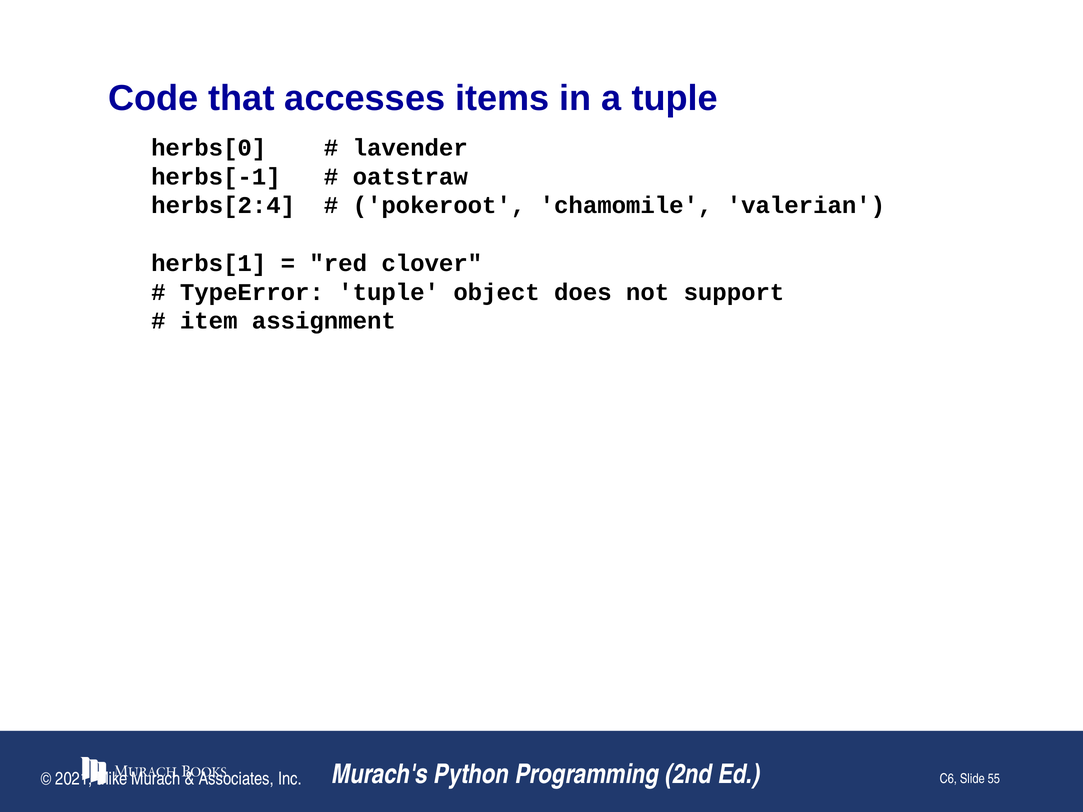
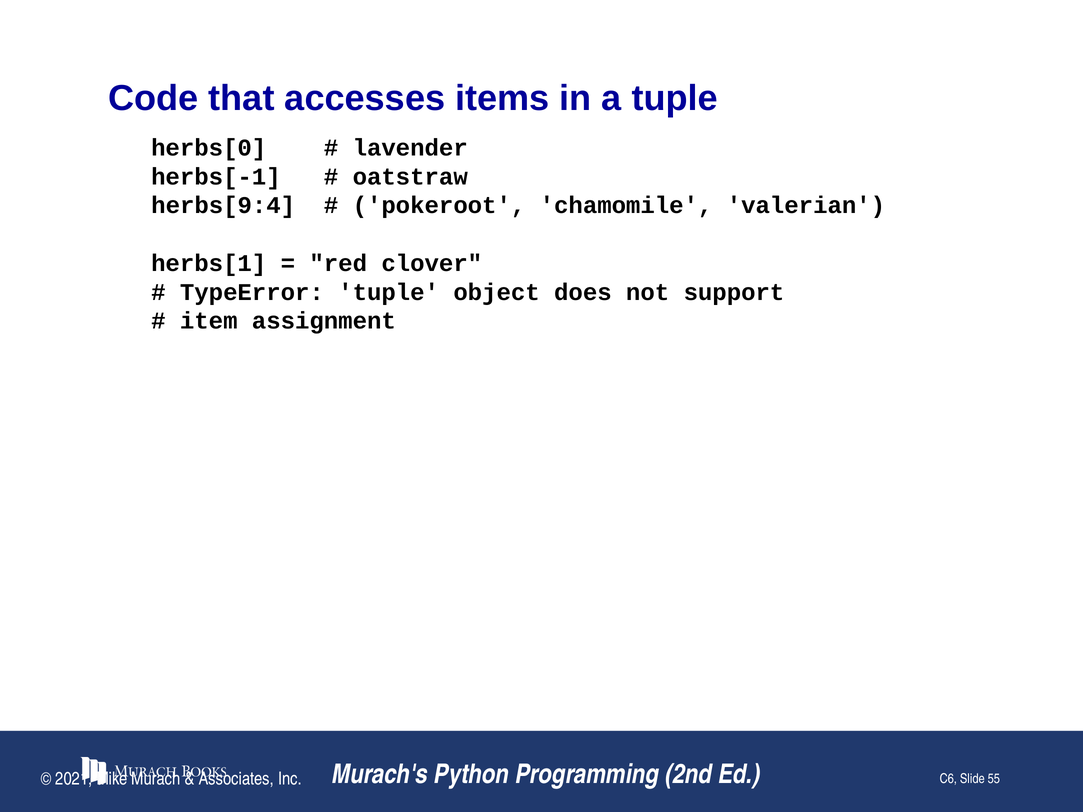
herbs[2:4: herbs[2:4 -> herbs[9:4 (223, 206)
